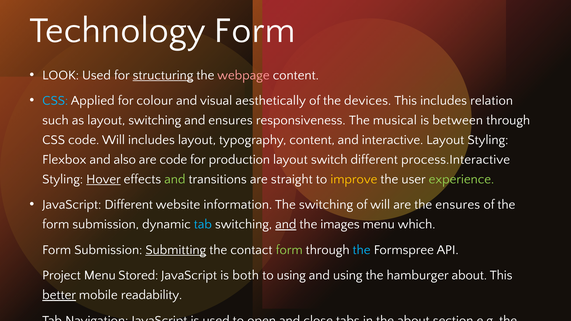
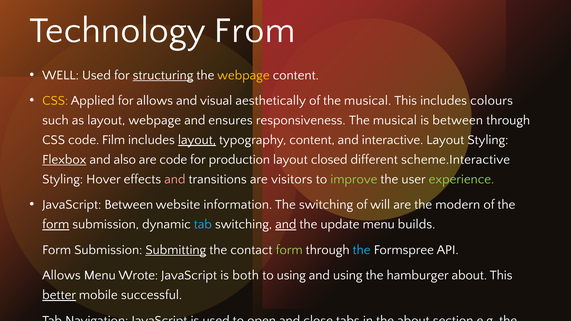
Technology Form: Form -> From (255, 30)
LOOK: LOOK -> WELL (61, 75)
webpage colour: pink -> yellow (243, 75)
CSS colour: light blue -> yellow (55, 101)
for colour: colour -> allows (155, 101)
of the devices: devices -> musical (368, 101)
relation: relation -> colours (492, 101)
layout switching: switching -> webpage (155, 120)
code Will: Will -> Film (114, 140)
layout underline: none -> present (197, 140)
Flexbox underline: none -> present (64, 160)
switch: switch -> closed (329, 160)
process.Interactive: process.Interactive -> scheme.Interactive (456, 160)
Hover underline: present -> none (104, 179)
and colour: light green -> pink (175, 179)
straight: straight -> visitors (292, 179)
improve colour: yellow -> light green (354, 179)
JavaScript Different: Different -> Between (129, 205)
the ensures: ensures -> modern (458, 205)
form underline: none -> present (56, 224)
images: images -> update (340, 224)
which: which -> builds (417, 224)
Project: Project -> Allows (61, 275)
Stored: Stored -> Wrote (138, 275)
readability: readability -> successful (151, 295)
